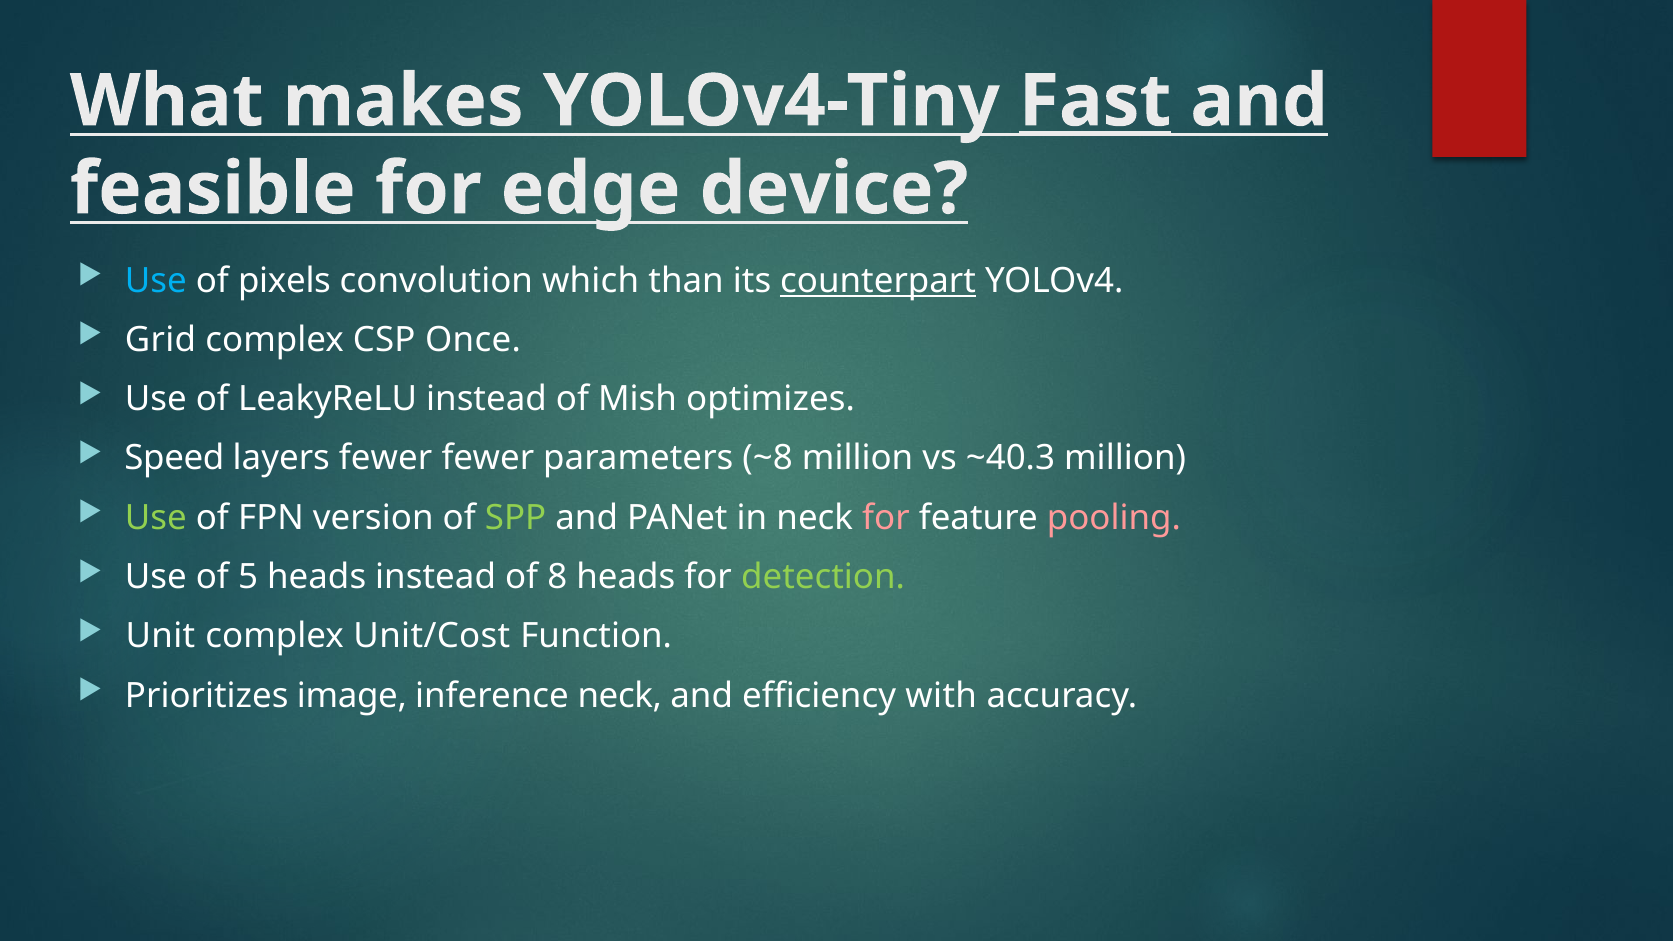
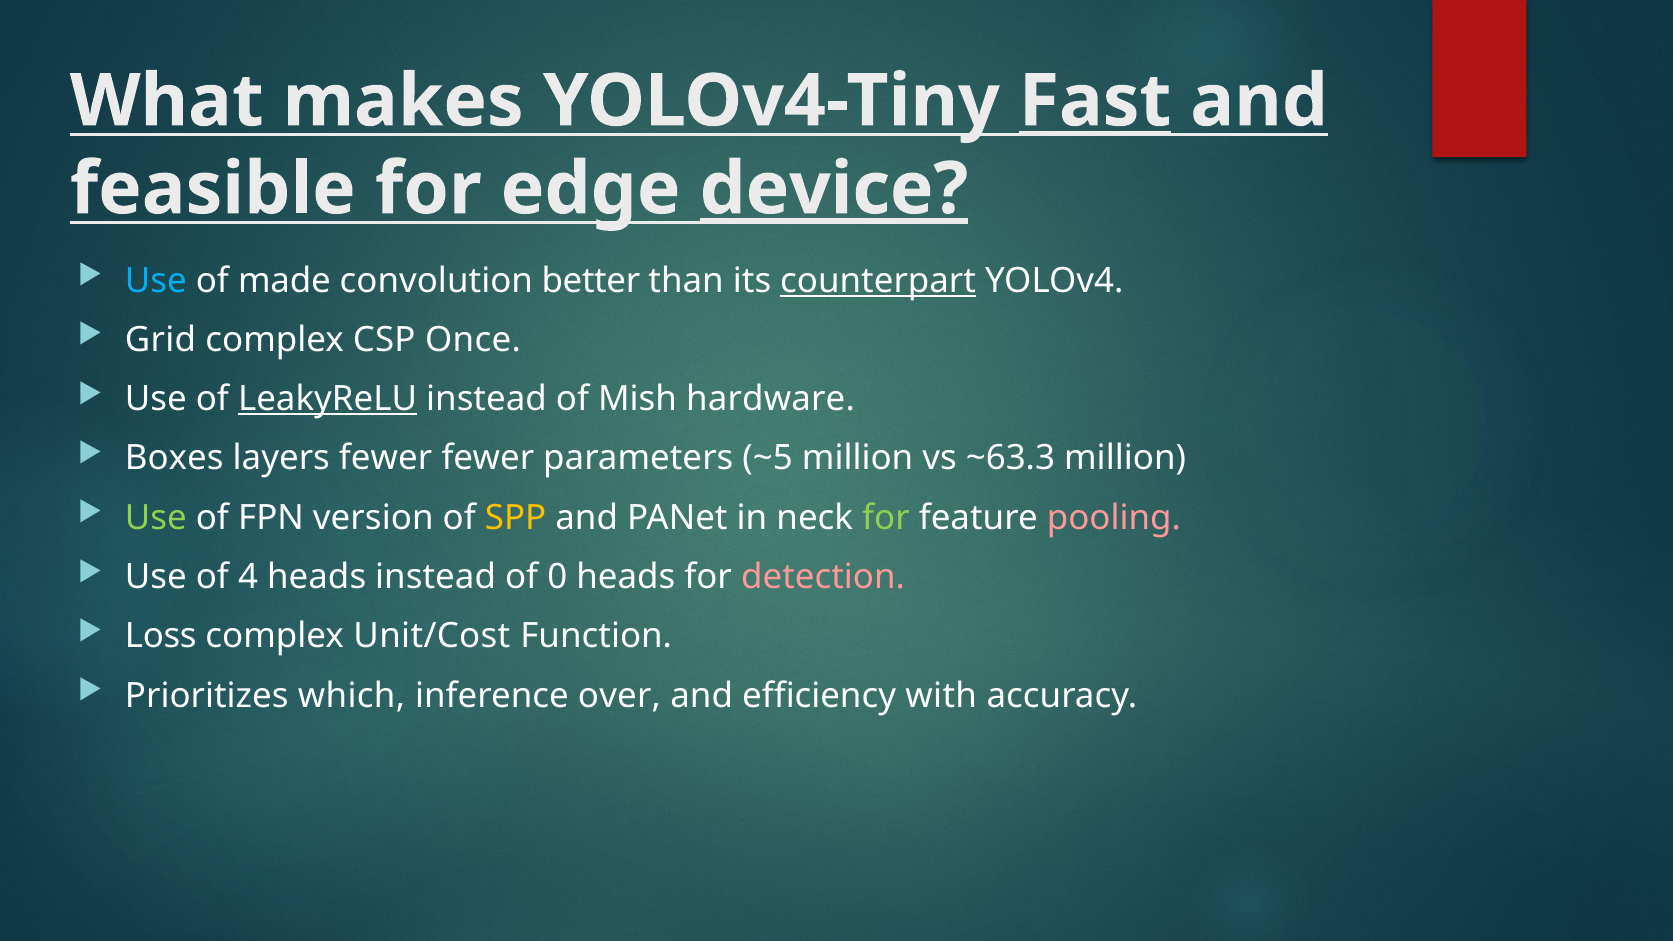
device underline: none -> present (834, 189)
pixels: pixels -> made (284, 281)
which: which -> better (591, 281)
LeakyReLU underline: none -> present (328, 399)
optimizes: optimizes -> hardware (771, 399)
Speed: Speed -> Boxes (174, 458)
~8: ~8 -> ~5 (768, 458)
~40.3: ~40.3 -> ~63.3 (1010, 458)
SPP colour: light green -> yellow (516, 518)
for colour: pink -> light green (886, 518)
5: 5 -> 4 (248, 577)
8: 8 -> 0 (557, 577)
detection colour: light green -> pink (823, 577)
Unit: Unit -> Loss (161, 636)
image: image -> which (352, 696)
inference neck: neck -> over (620, 696)
